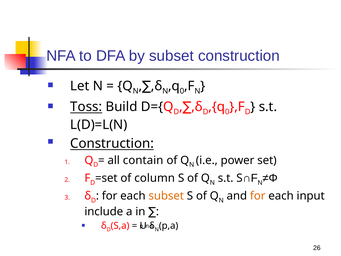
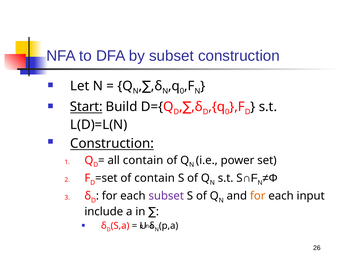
Toss: Toss -> Start (86, 107)
of column: column -> contain (155, 178)
subset colour: orange -> purple (166, 196)
